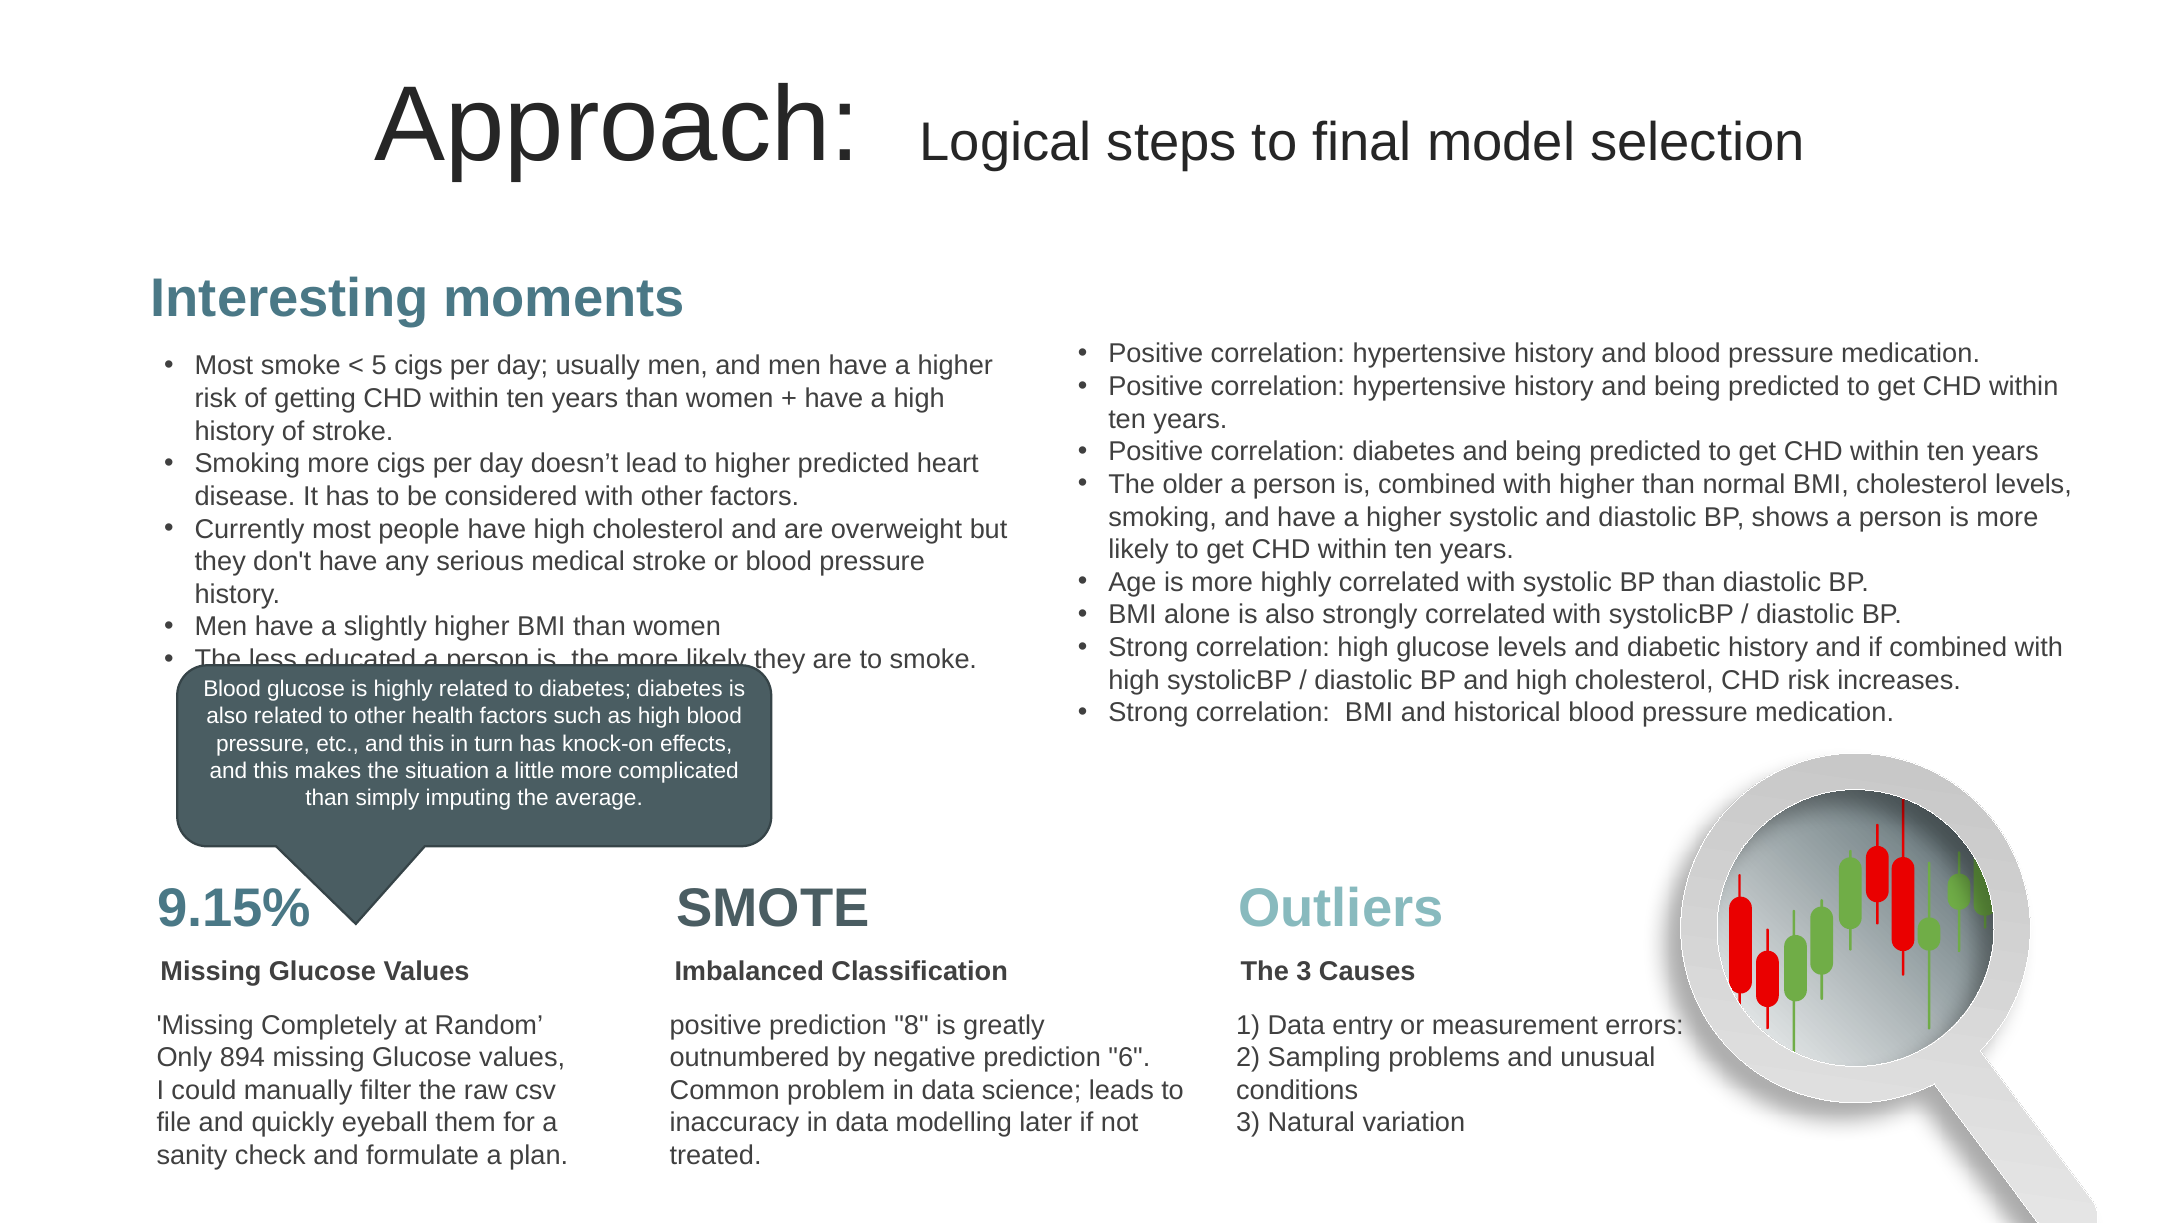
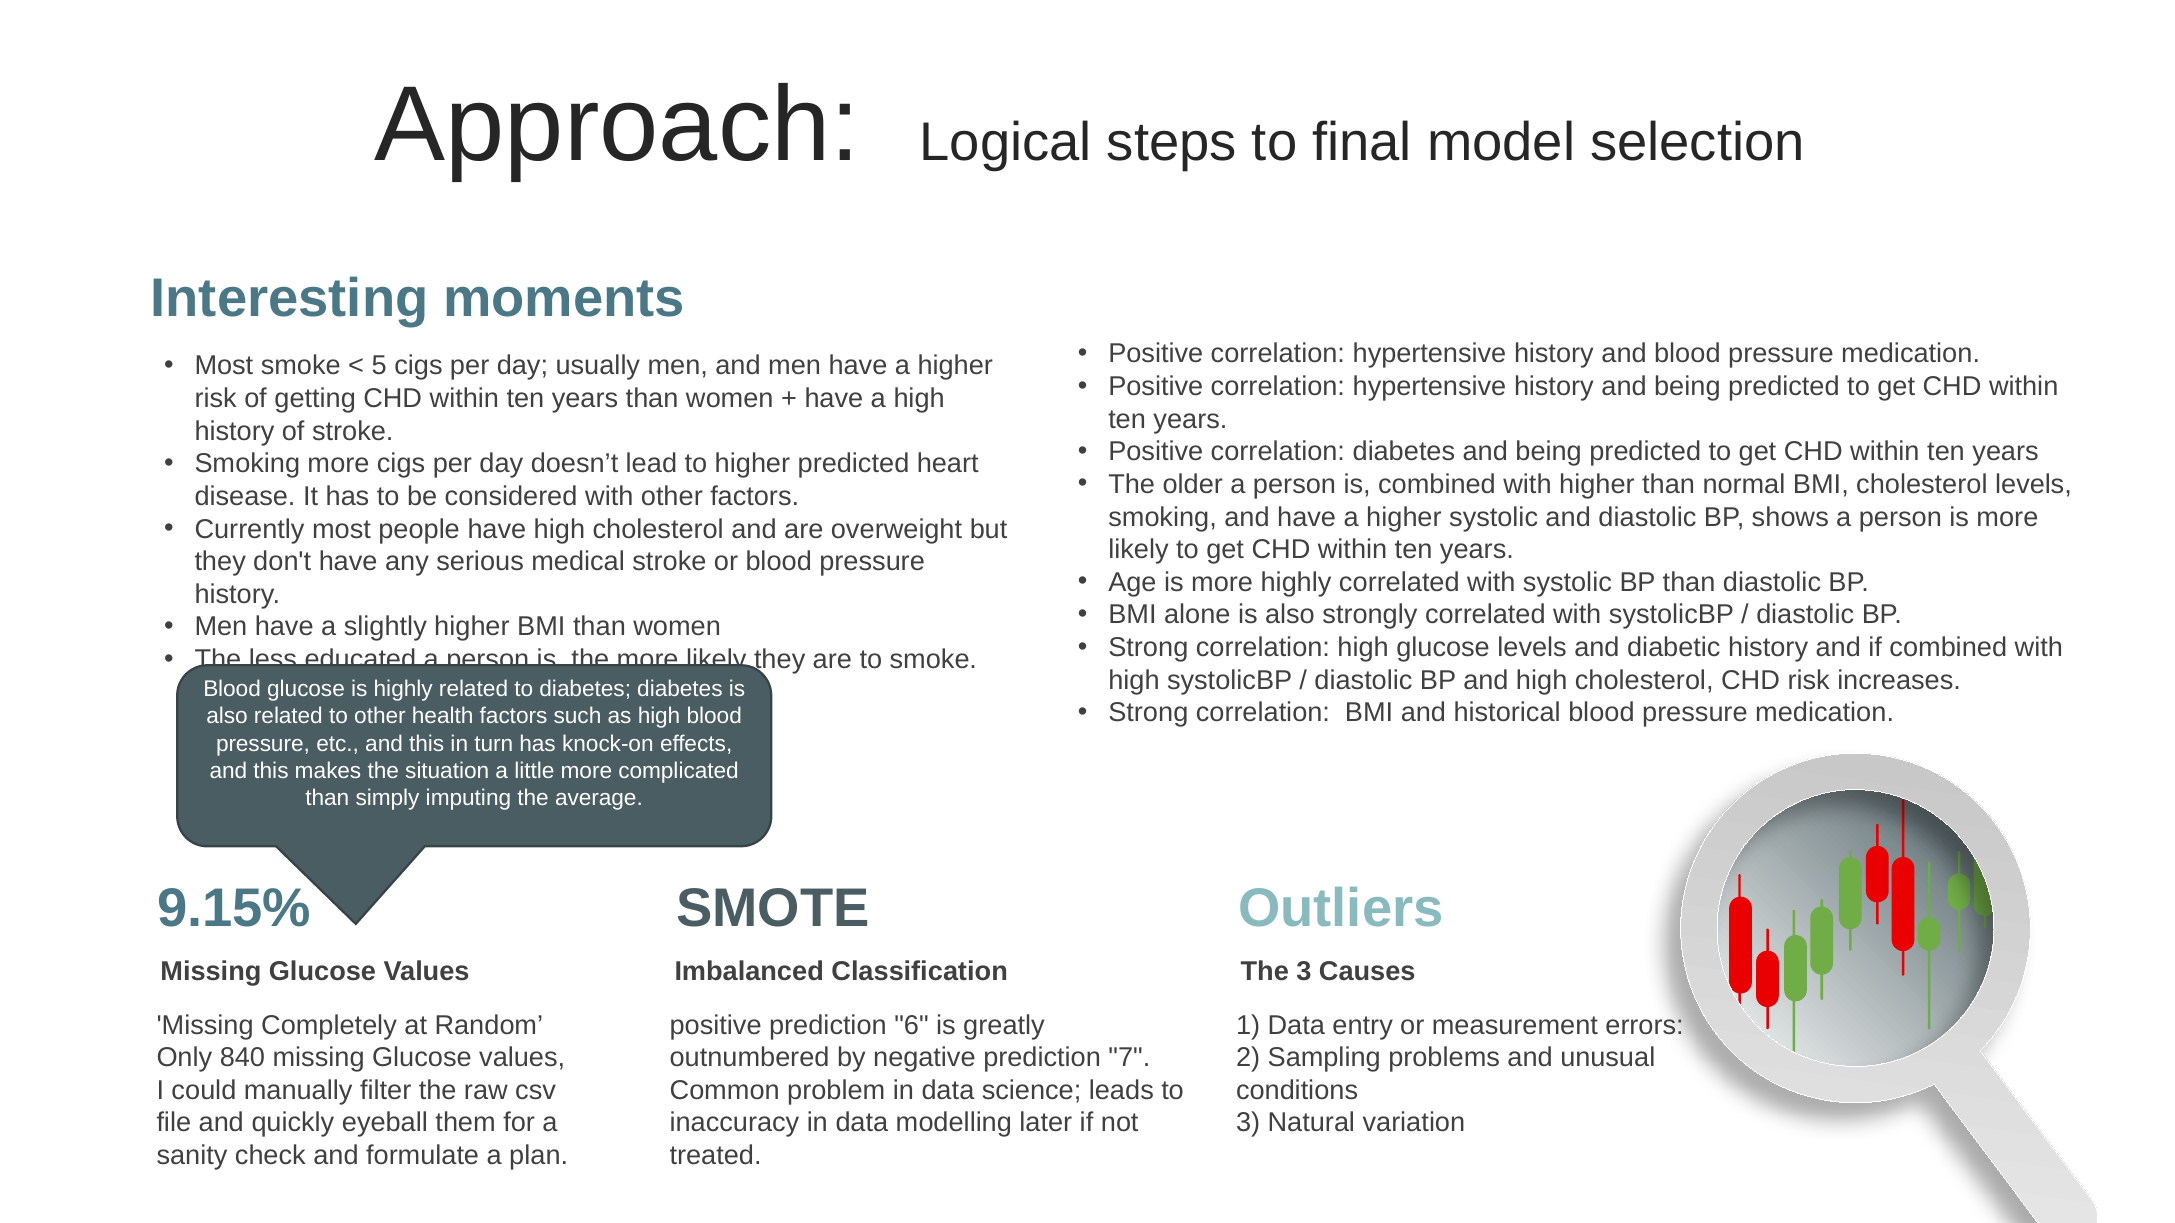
8: 8 -> 6 (911, 1026)
894: 894 -> 840 (242, 1058)
6: 6 -> 7 (1129, 1058)
